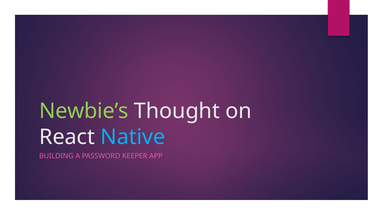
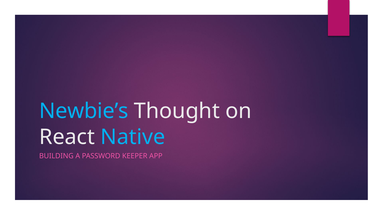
Newbie’s colour: light green -> light blue (84, 111)
